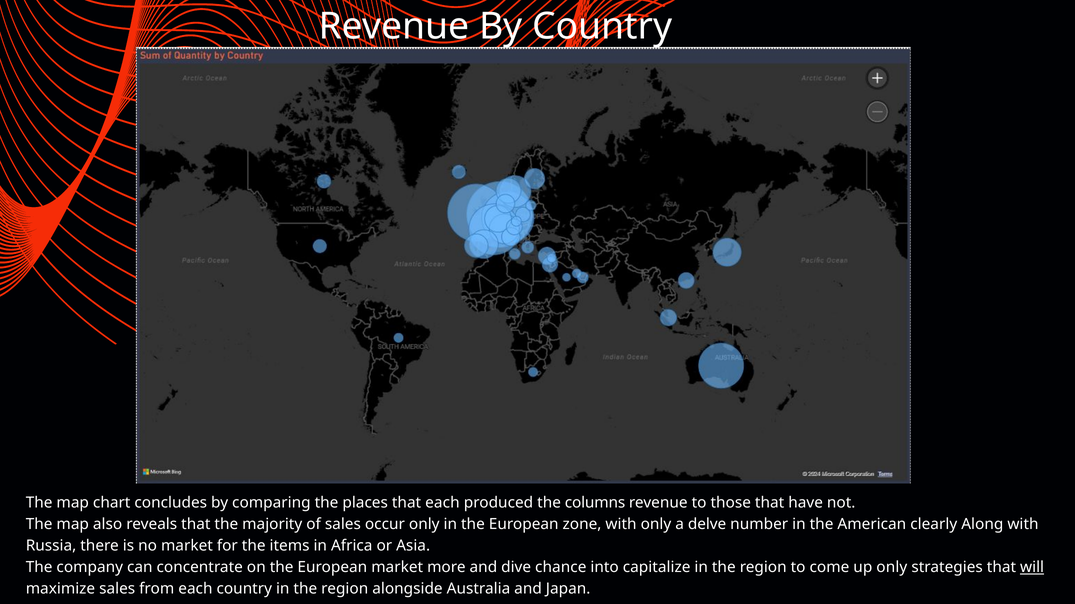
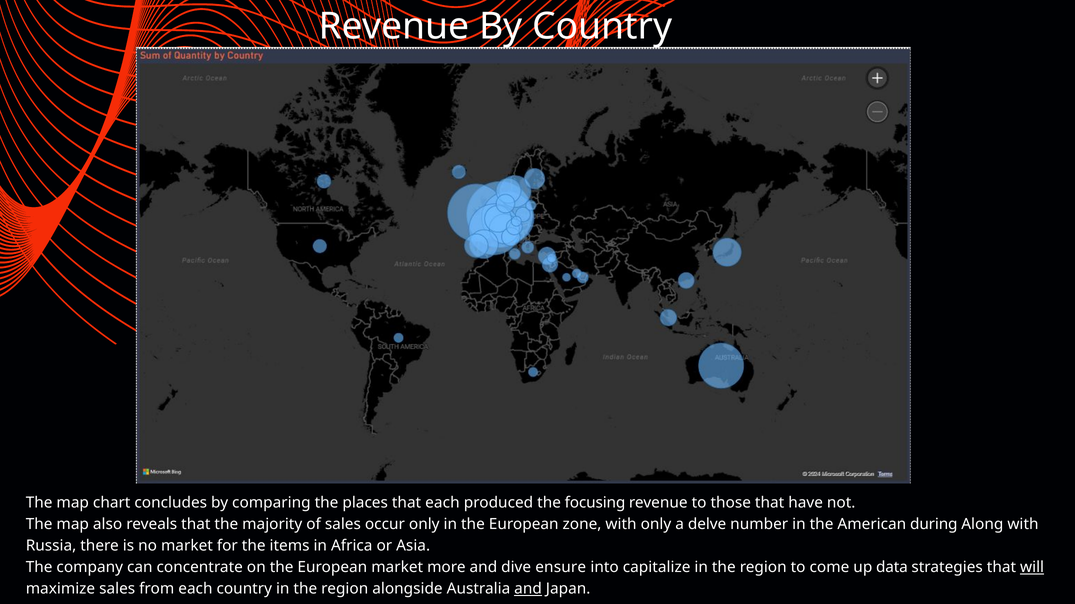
columns: columns -> focusing (595, 503)
clearly: clearly -> during (934, 525)
chance: chance -> ensure (561, 568)
up only: only -> data (892, 568)
and underline: none -> present (528, 589)
